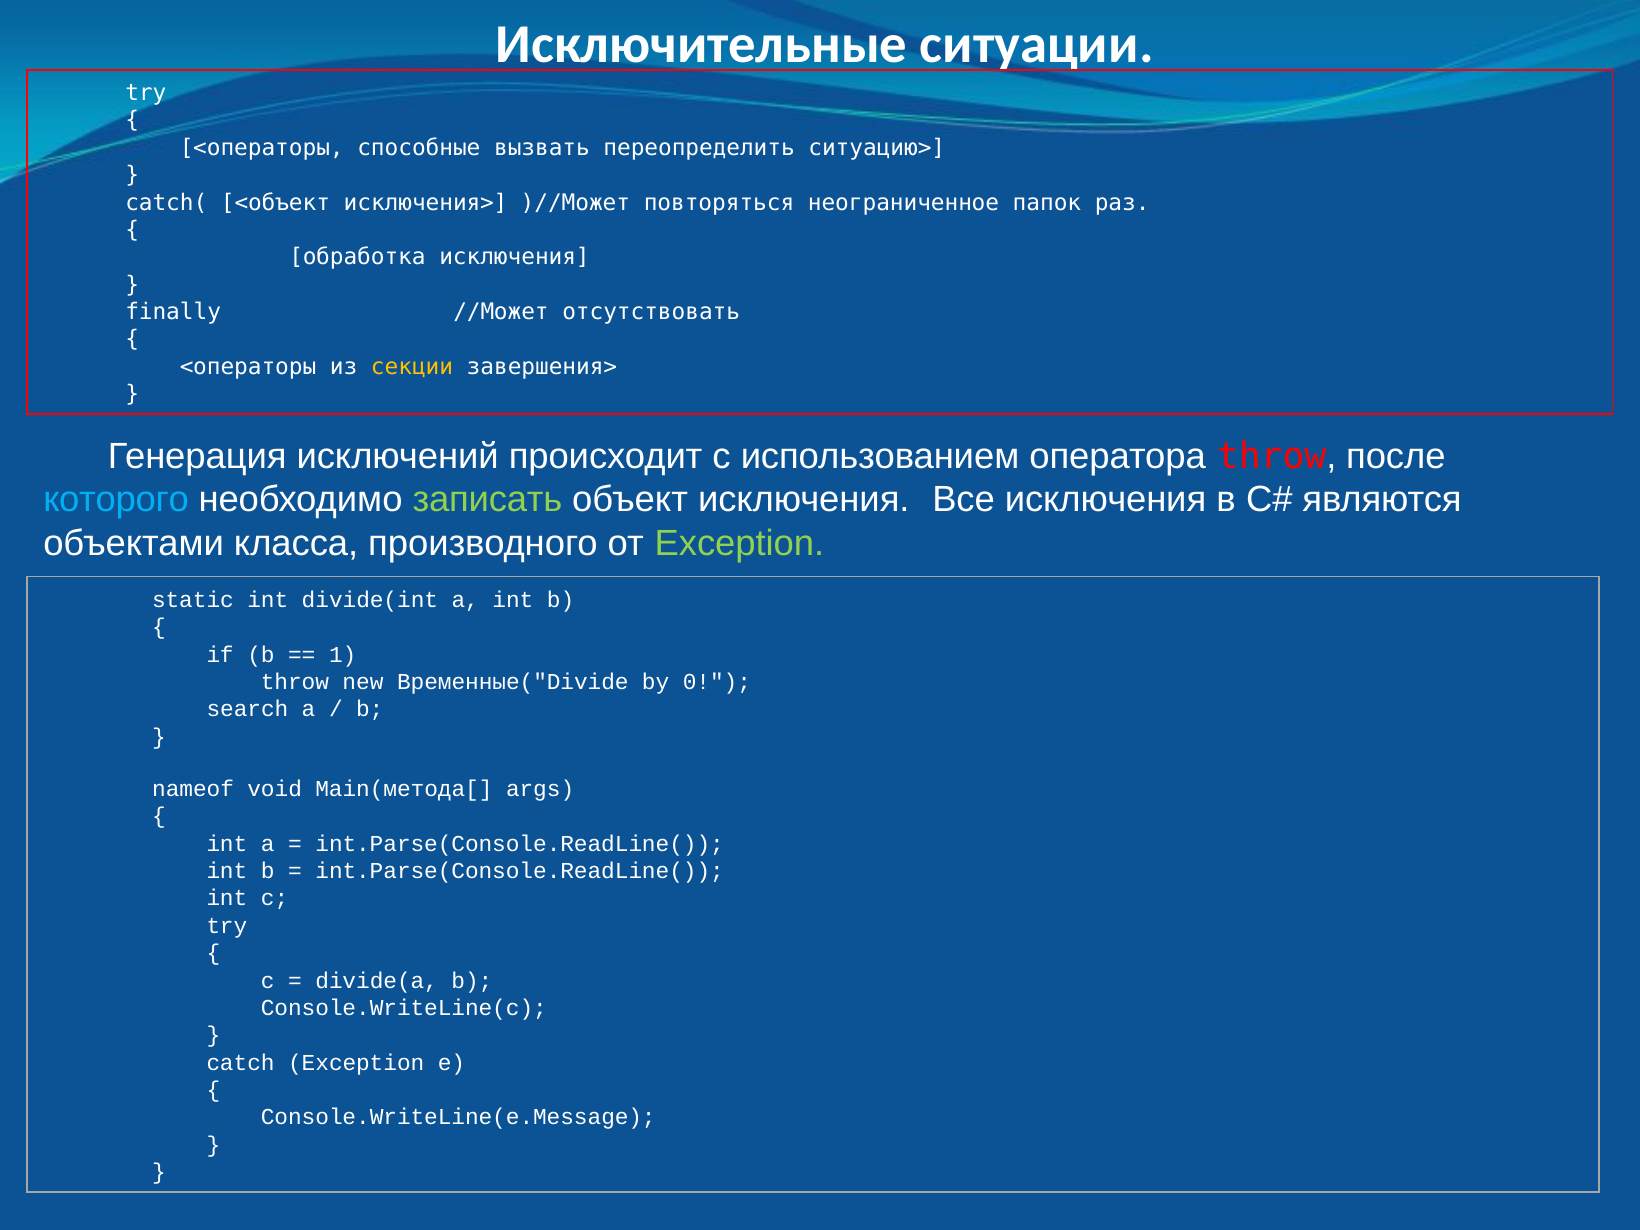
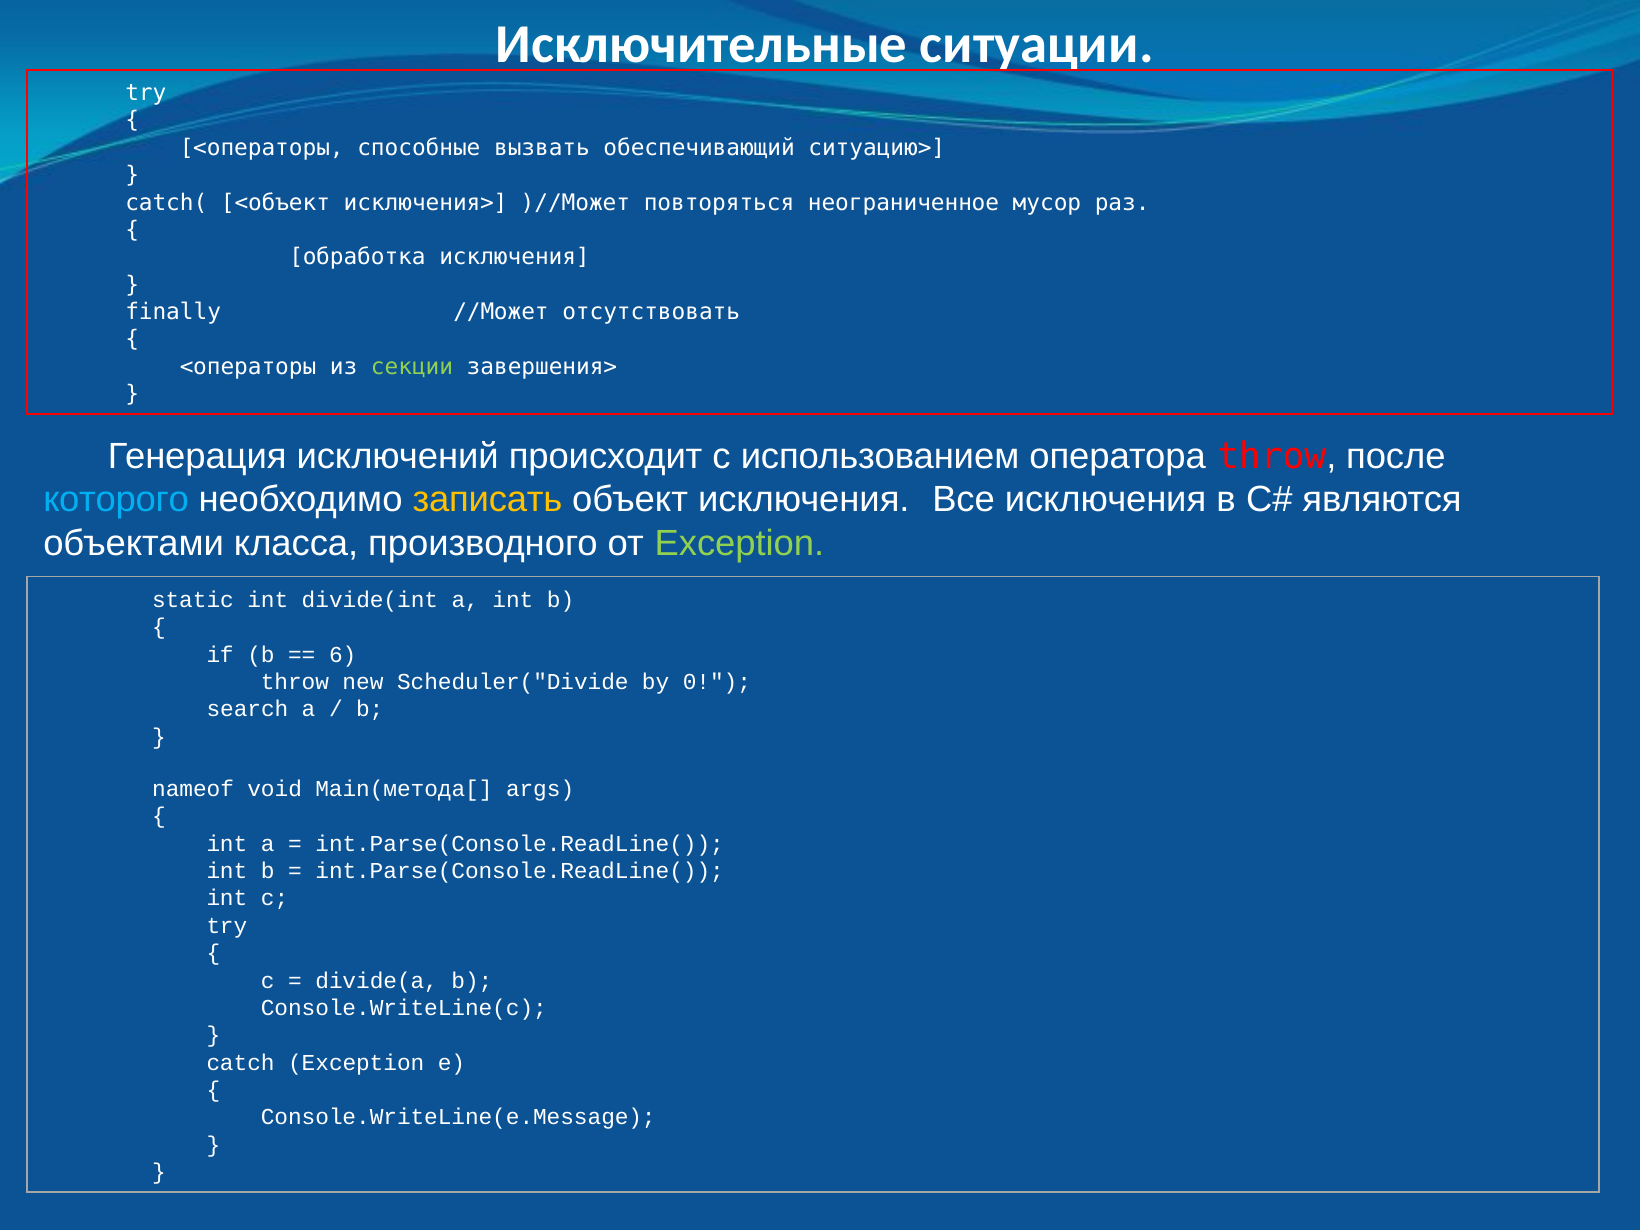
переопределить: переопределить -> обеспечивающий (699, 148)
папок: папок -> мусор (1047, 203)
секции colour: yellow -> light green (412, 367)
записать colour: light green -> yellow (487, 500)
1: 1 -> 6 (343, 655)
Временные("Divide: Временные("Divide -> Scheduler("Divide (513, 682)
